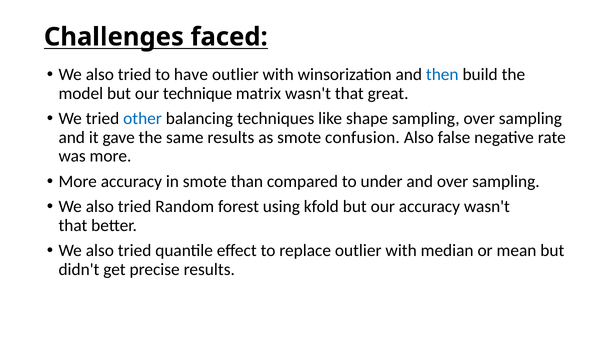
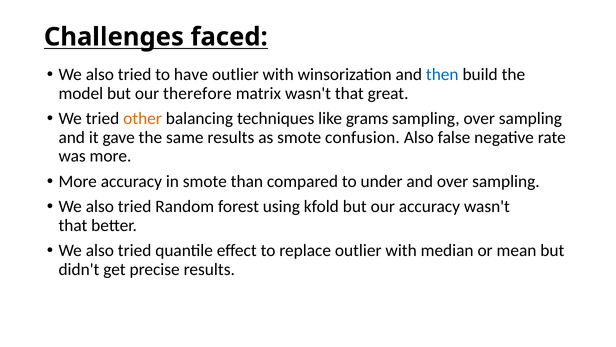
technique: technique -> therefore (197, 93)
other colour: blue -> orange (143, 119)
shape: shape -> grams (367, 119)
